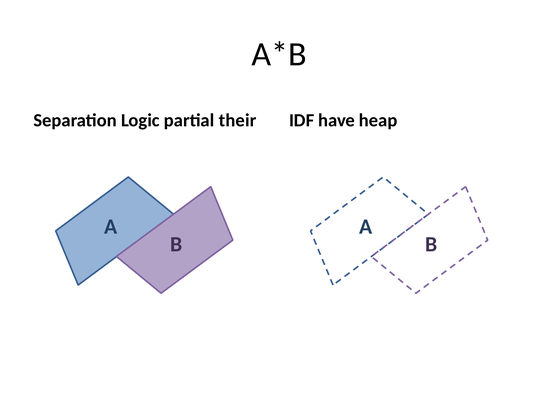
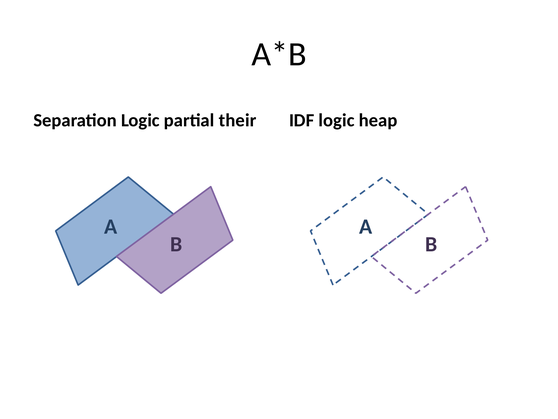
IDF have: have -> logic (336, 120)
